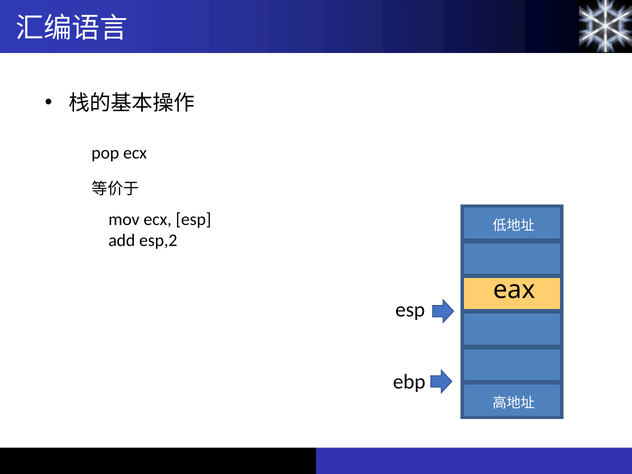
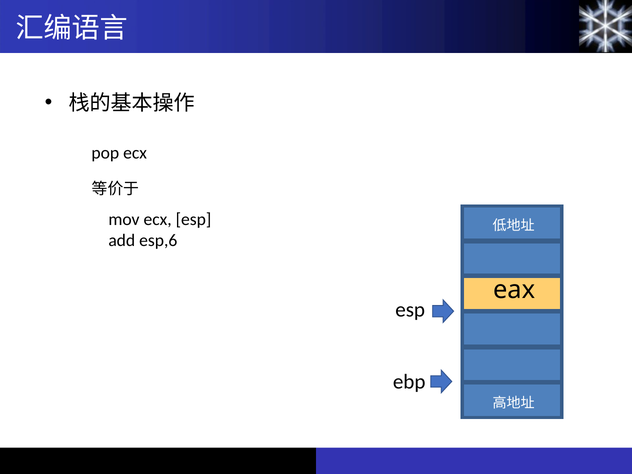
esp,2: esp,2 -> esp,6 (158, 241)
